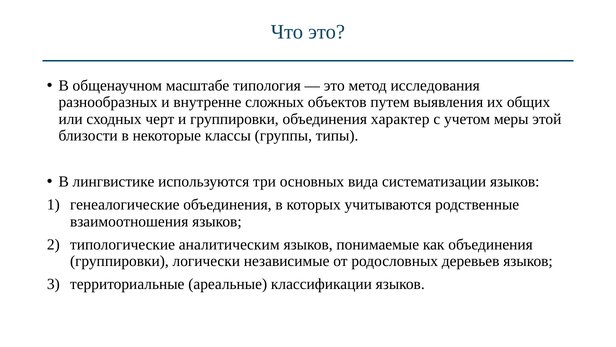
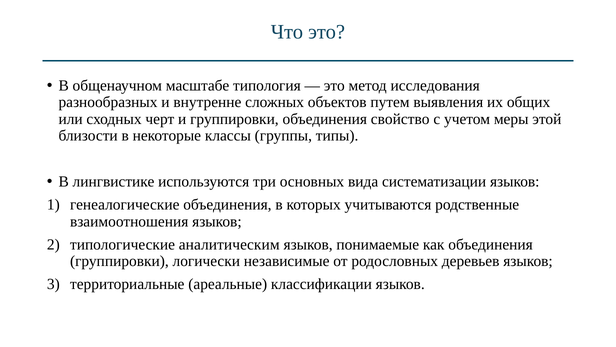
характер: характер -> свойство (400, 119)
